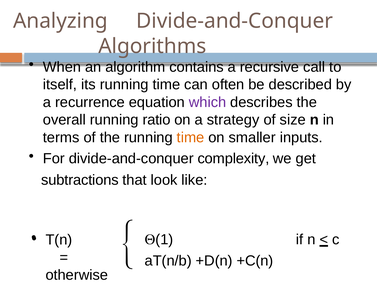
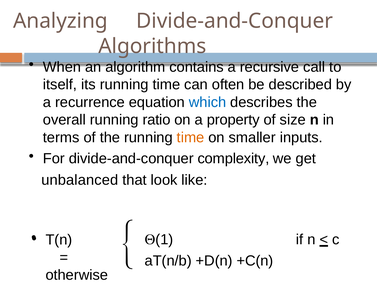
which colour: purple -> blue (208, 102)
strategy: strategy -> property (233, 120)
subtractions: subtractions -> unbalanced (80, 180)
